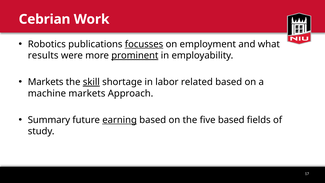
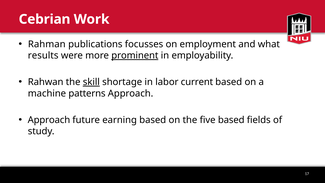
Robotics: Robotics -> Rahman (47, 44)
focusses underline: present -> none (144, 44)
Markets: Markets -> Rahwan (46, 82)
related: related -> current (197, 82)
machine markets: markets -> patterns (87, 93)
Summary: Summary -> Approach (49, 120)
earning underline: present -> none (120, 120)
